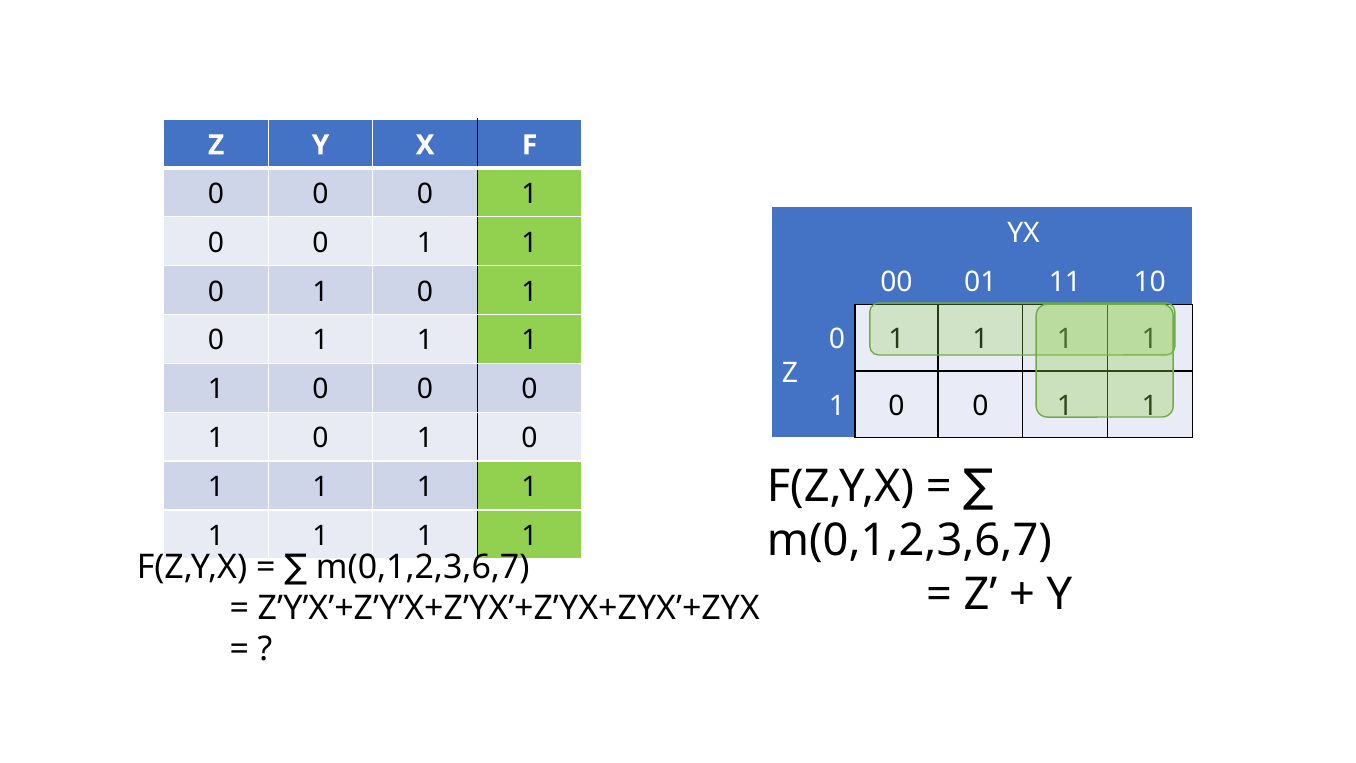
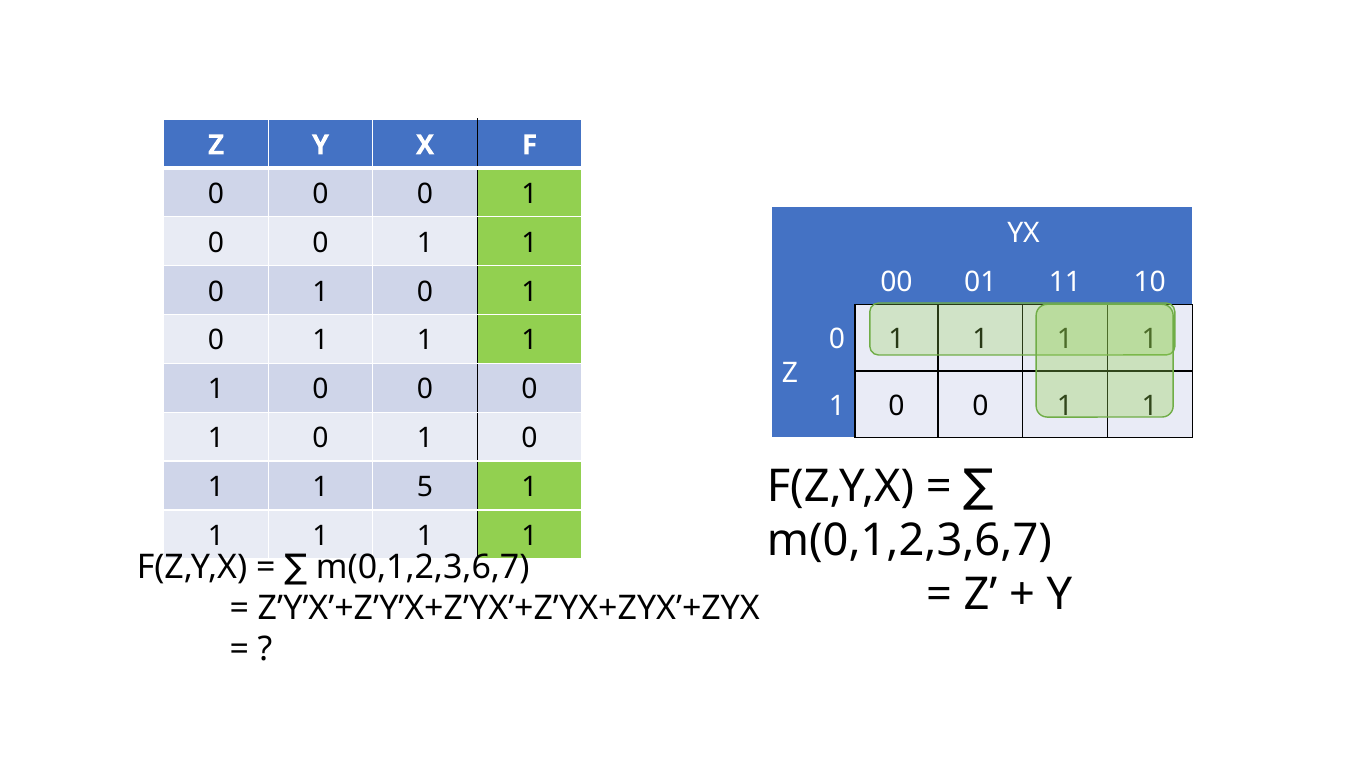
1: 1 -> 5 (425, 487)
